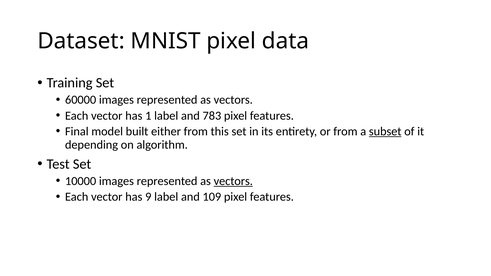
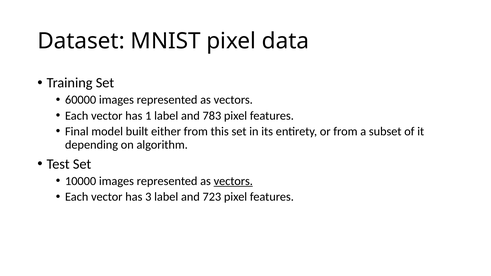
subset underline: present -> none (385, 132)
9: 9 -> 3 (148, 197)
109: 109 -> 723 (212, 197)
